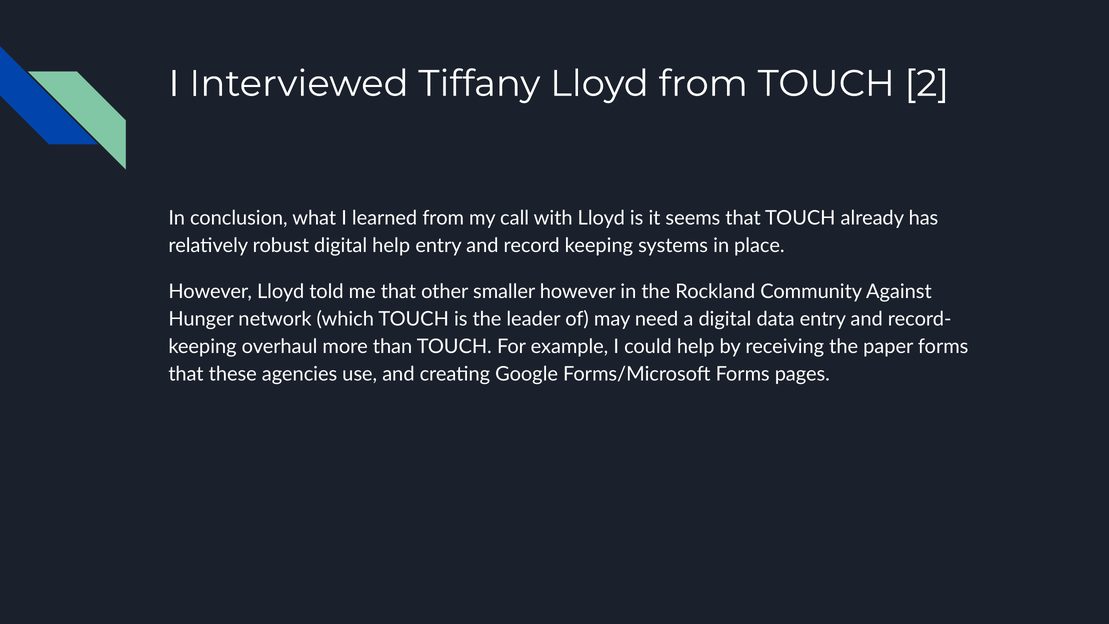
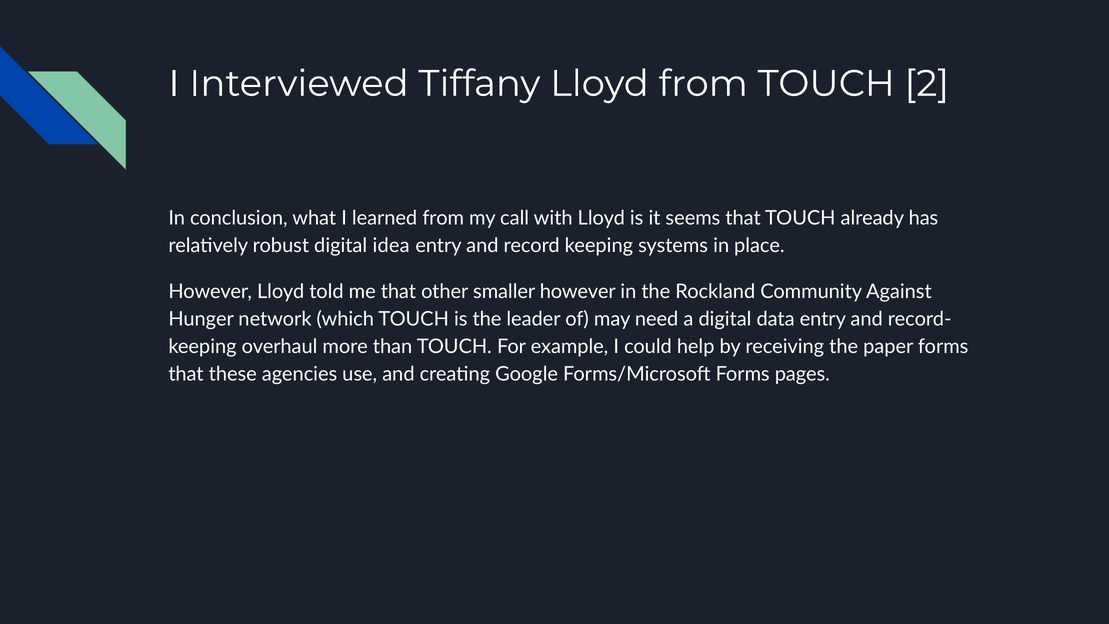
digital help: help -> idea (391, 246)
